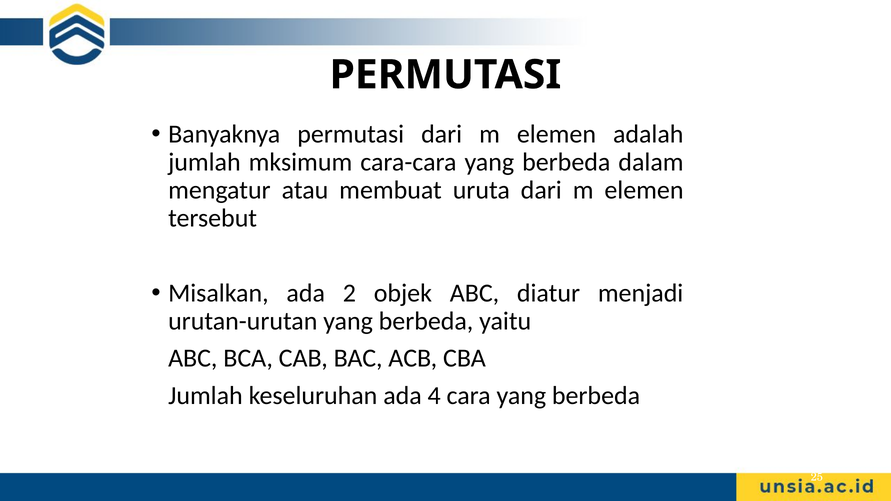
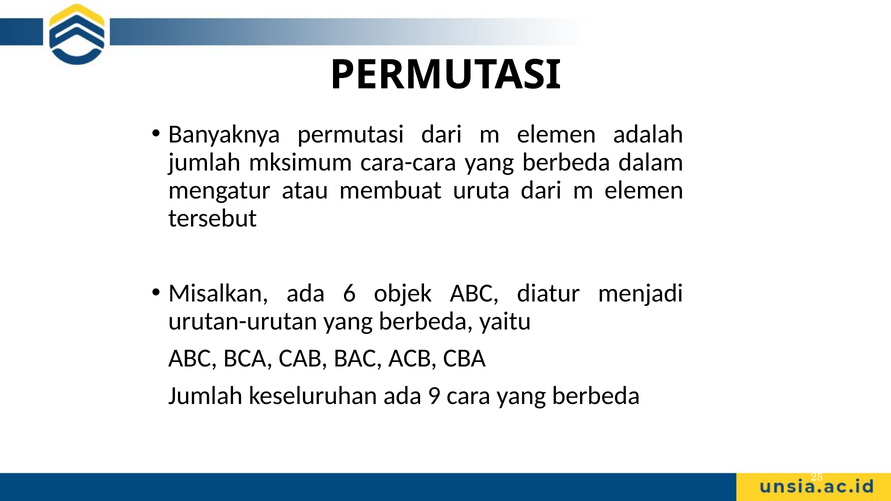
2: 2 -> 6 (349, 293)
4: 4 -> 9 (434, 396)
